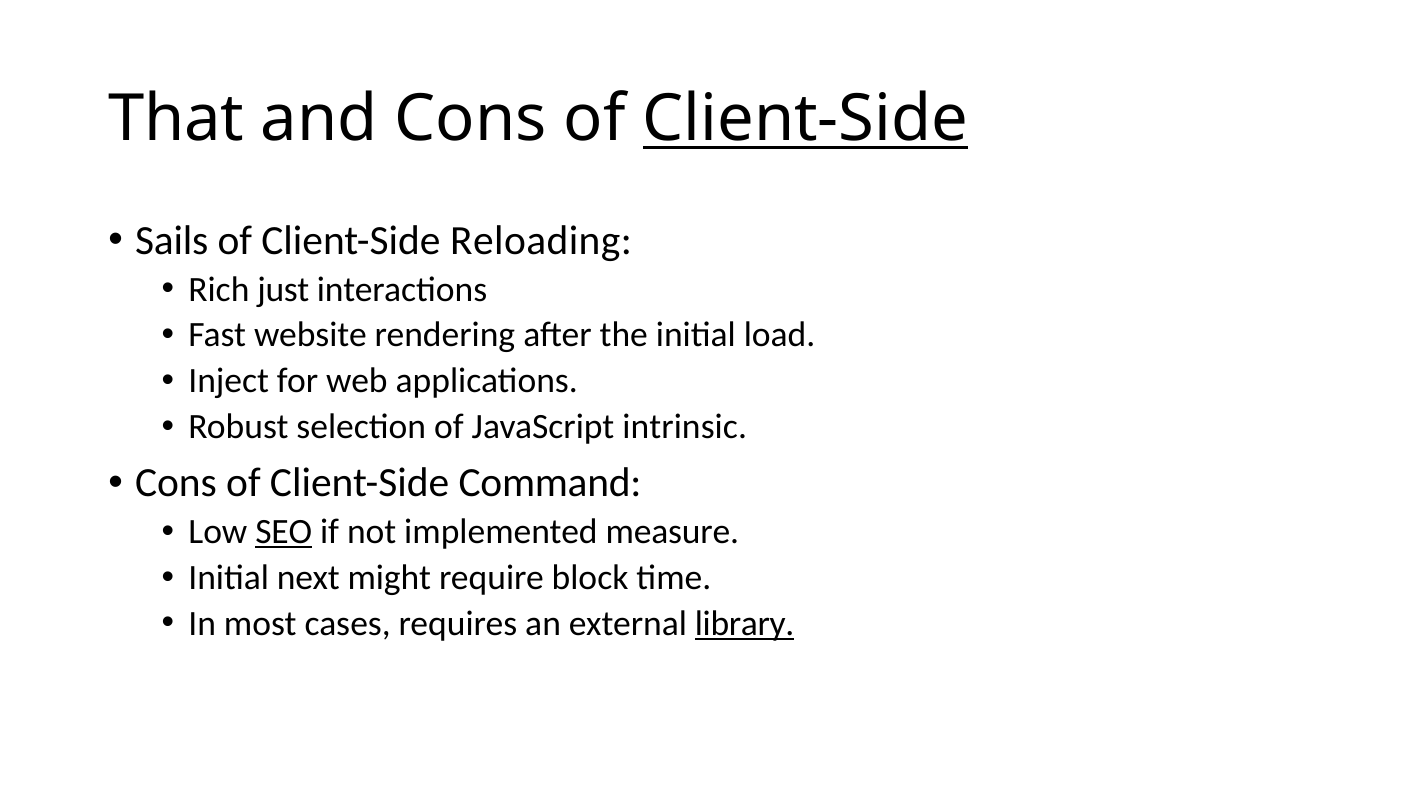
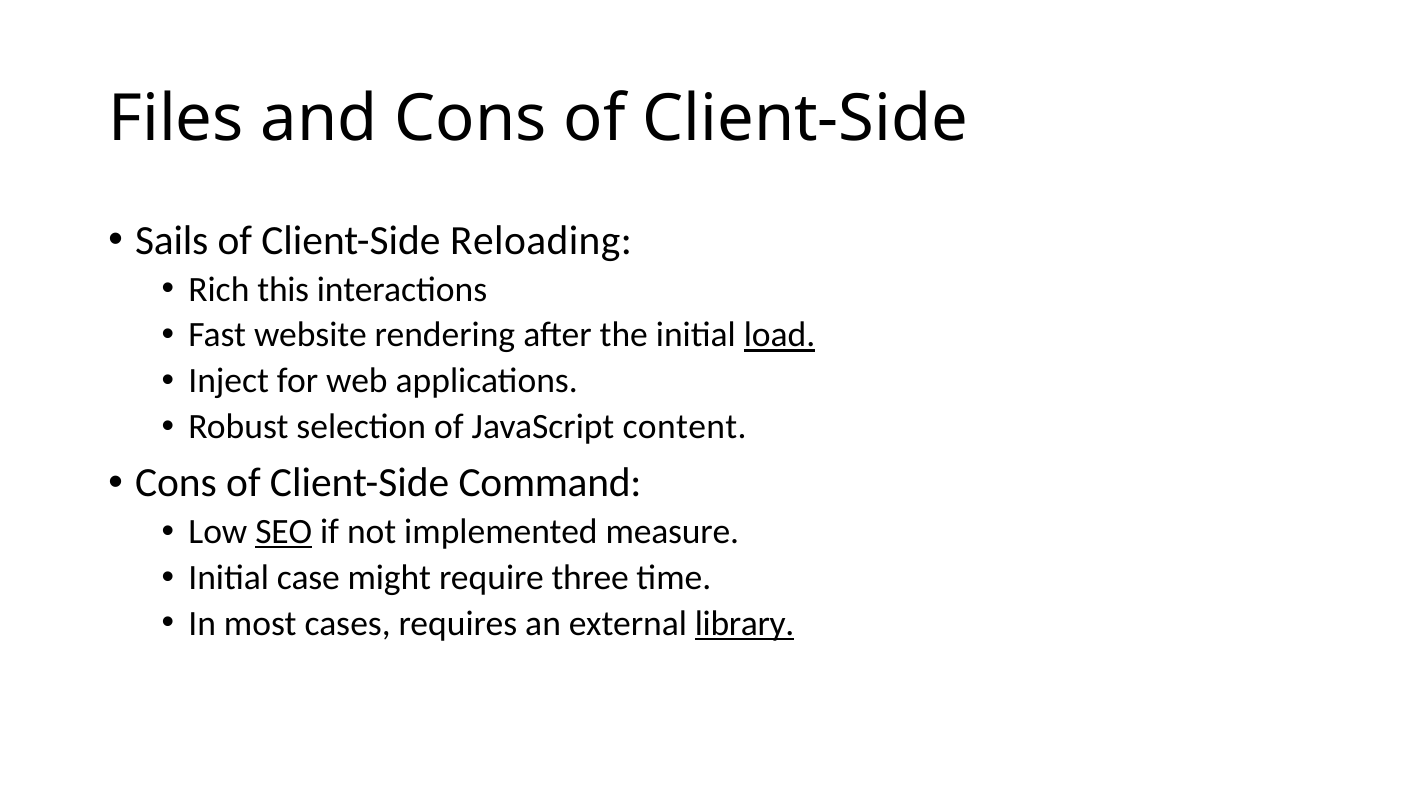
That: That -> Files (176, 119)
Client-Side underline: present -> none (805, 119)
just: just -> this (283, 289)
load underline: none -> present (780, 335)
intrinsic: intrinsic -> content (685, 427)
next: next -> case (308, 578)
block: block -> three (590, 578)
